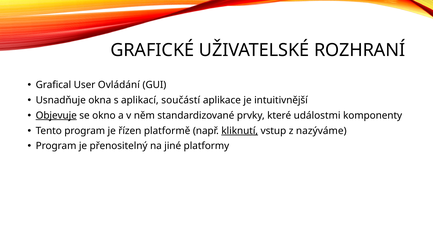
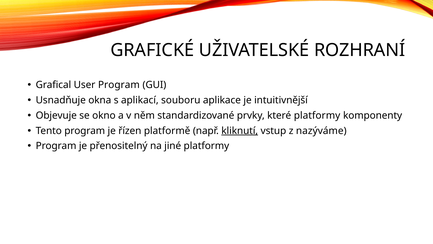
User Ovládání: Ovládání -> Program (119, 85)
součástí: součástí -> souboru (181, 100)
Objevuje underline: present -> none (56, 115)
které událostmi: událostmi -> platformy (317, 115)
